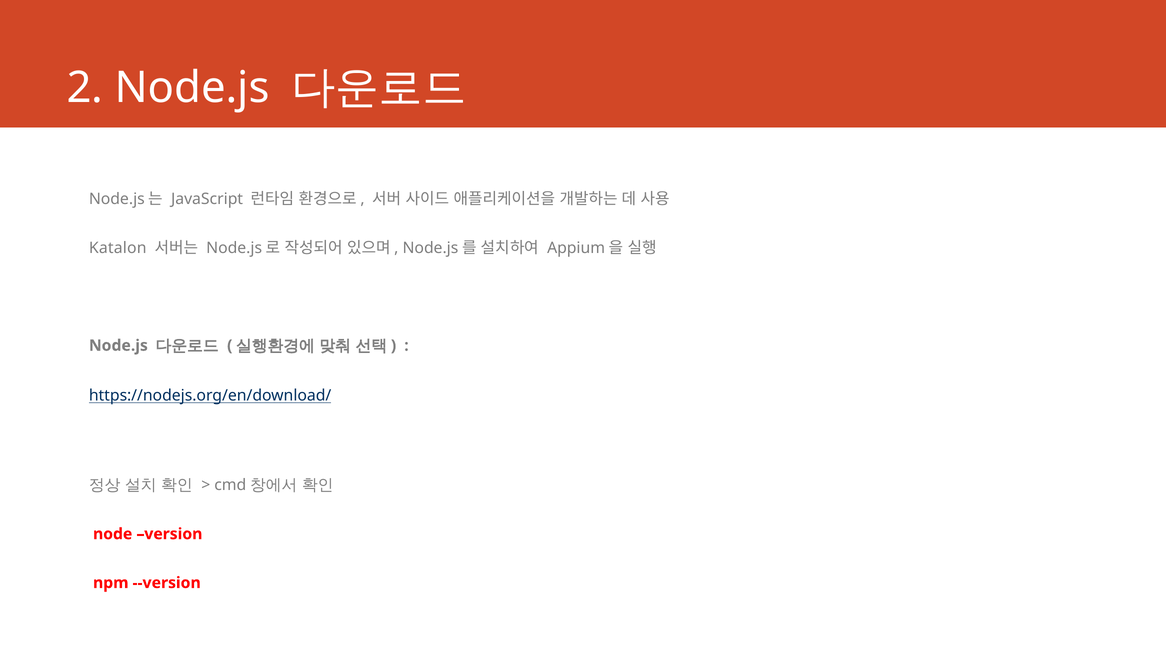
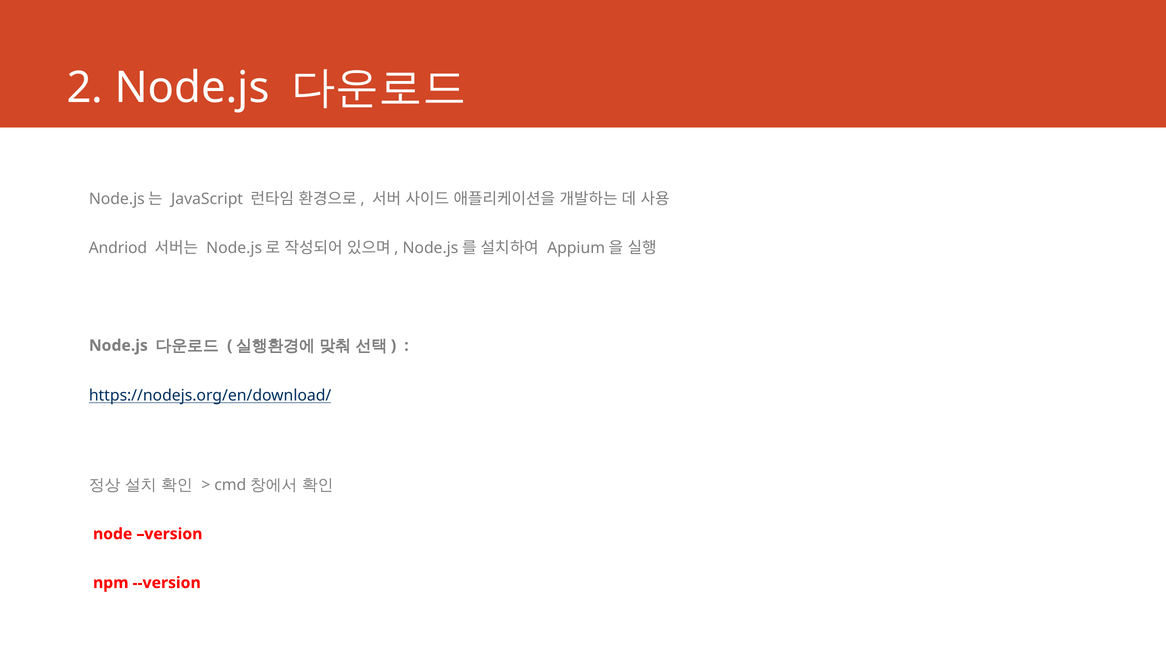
Katalon: Katalon -> Andriod (118, 248)
